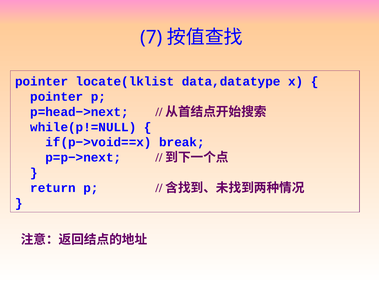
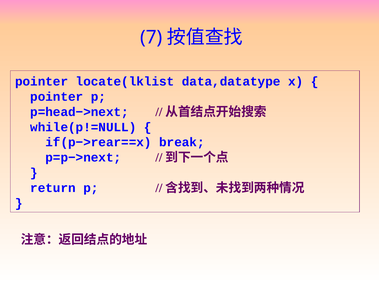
if(p−>void==x: if(p−>void==x -> if(p−>rear==x (98, 142)
